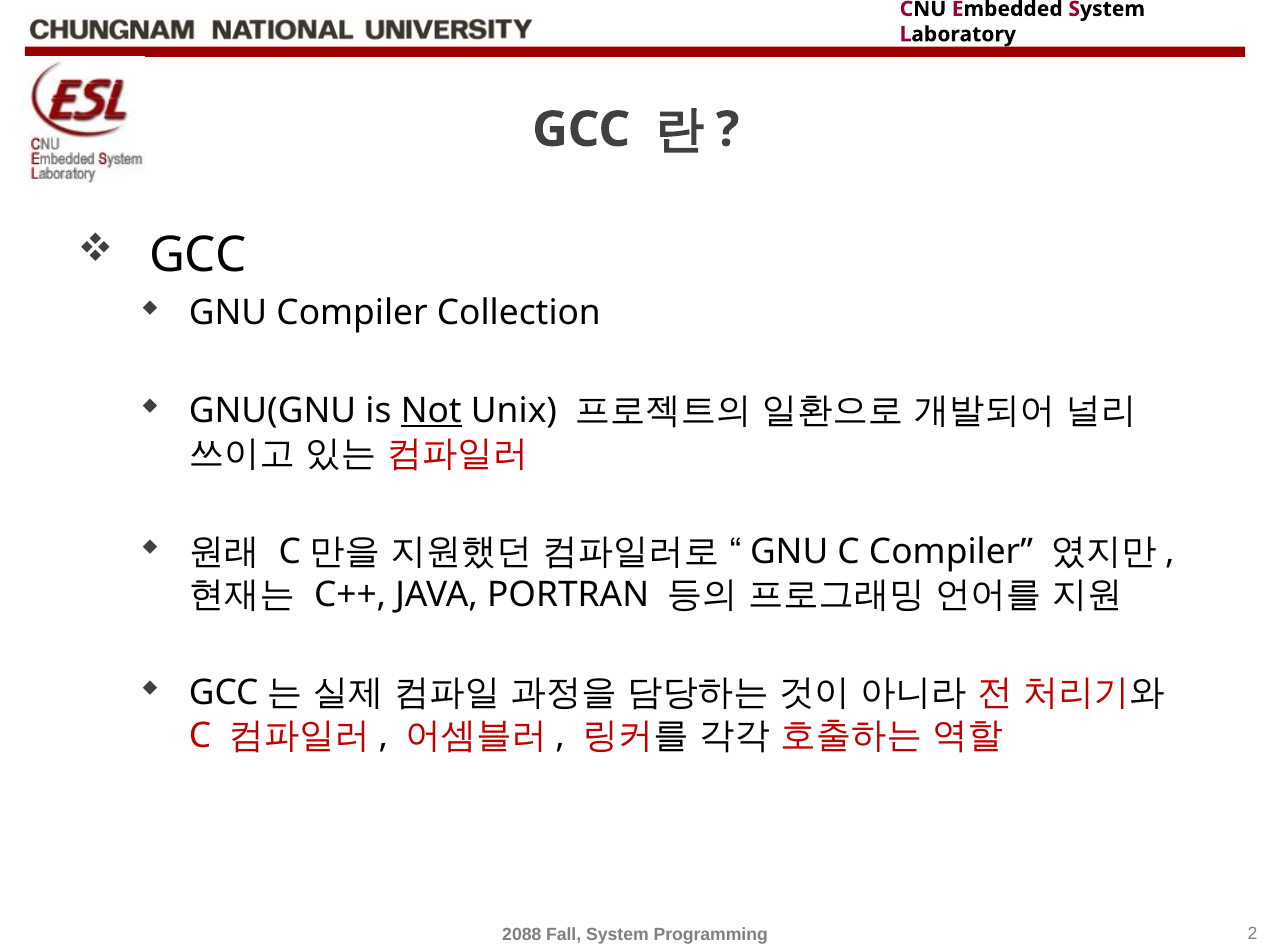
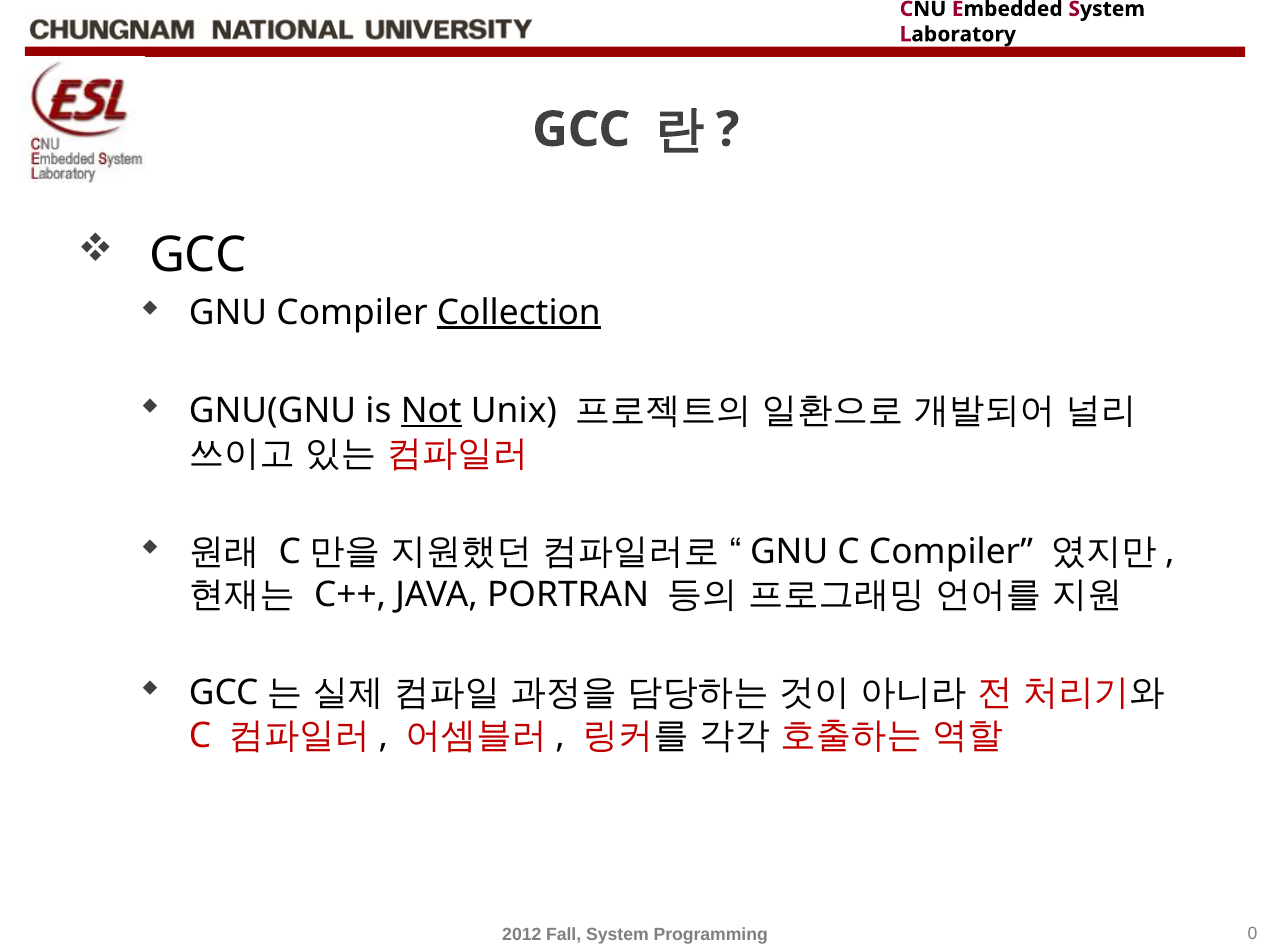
Collection underline: none -> present (519, 313)
2088: 2088 -> 2012 (522, 936)
2: 2 -> 0 (1252, 935)
